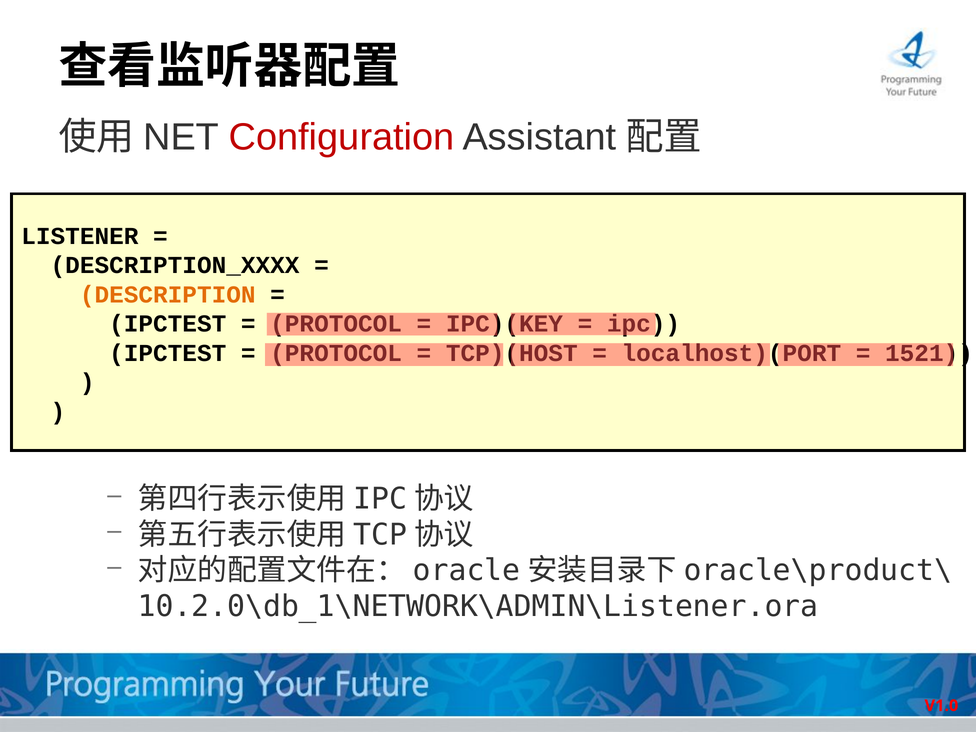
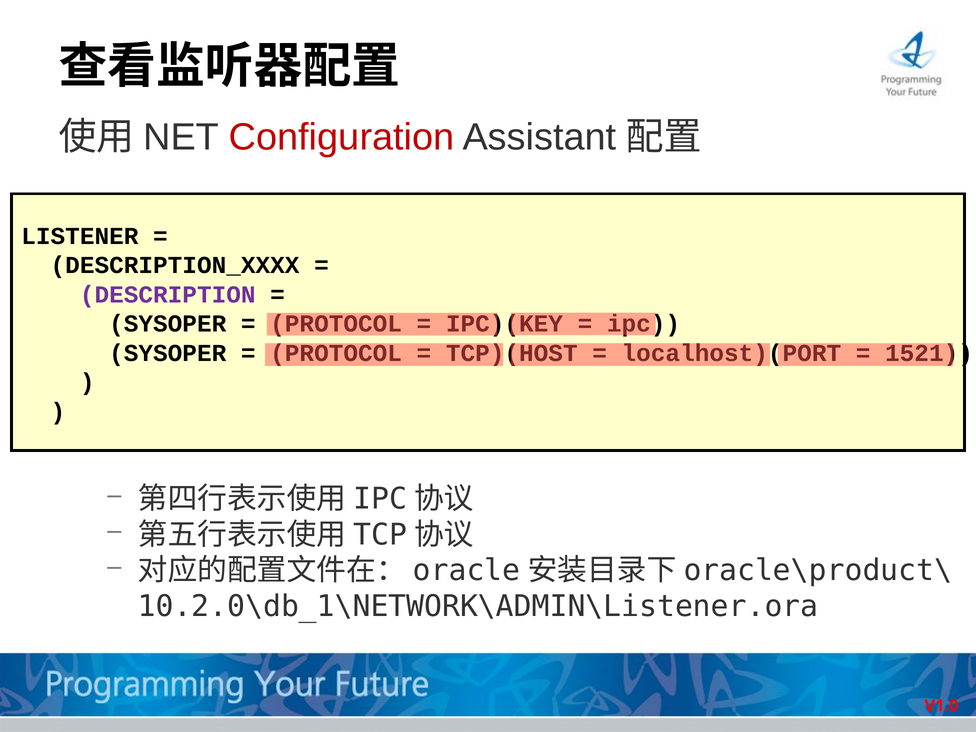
DESCRIPTION colour: orange -> purple (168, 295)
IPCTEST: IPCTEST -> SYSOPER (168, 324)
IPCTEST: IPCTEST -> SYSOPER (168, 353)
